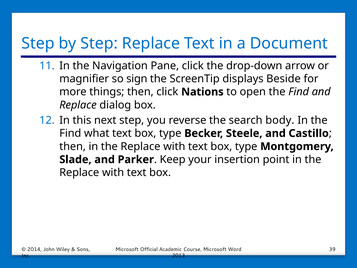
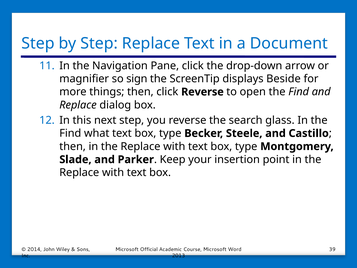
click Nations: Nations -> Reverse (202, 92)
body: body -> glass (280, 120)
